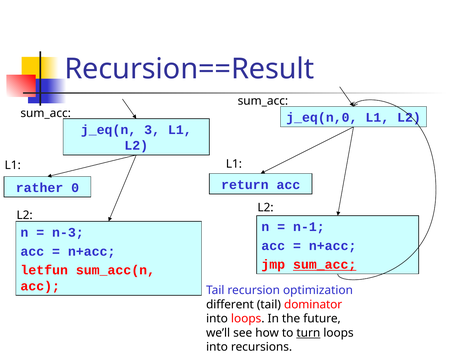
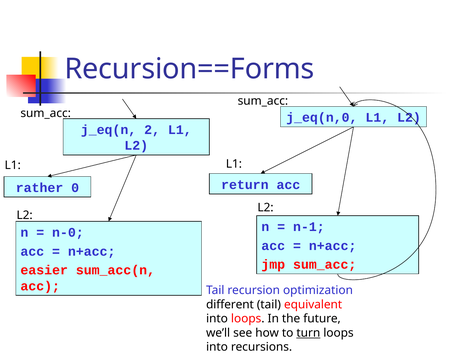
Recursion==Result: Recursion==Result -> Recursion==Forms (189, 69)
3: 3 -> 2 (152, 130)
n-3: n-3 -> n-0 (68, 233)
sum_acc underline: present -> none (325, 265)
letfun: letfun -> easier (44, 271)
dominator: dominator -> equivalent (313, 305)
